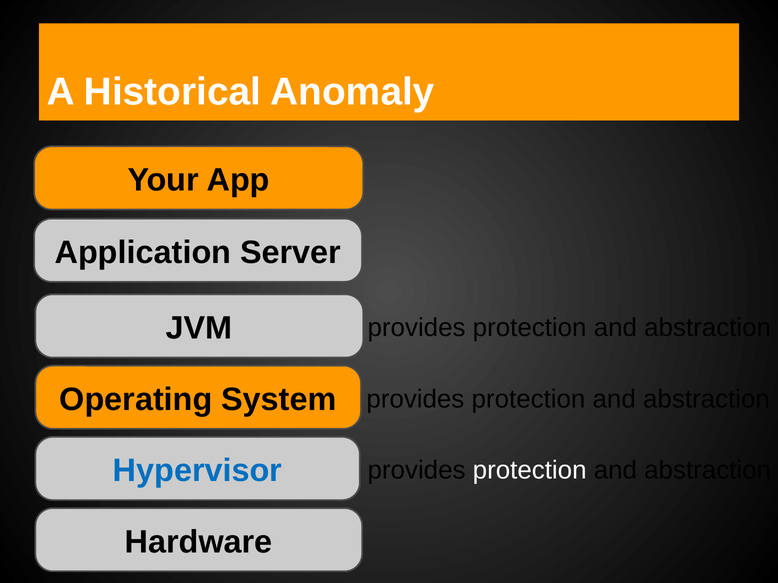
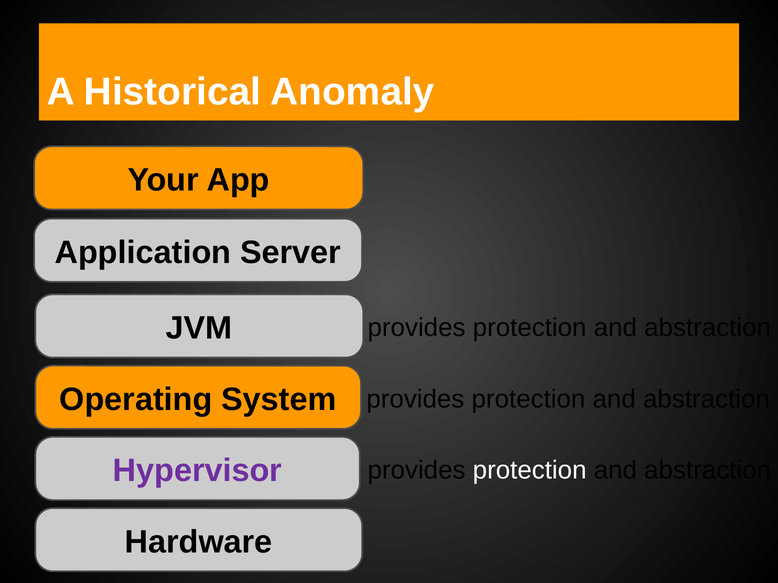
Hypervisor colour: blue -> purple (197, 471)
